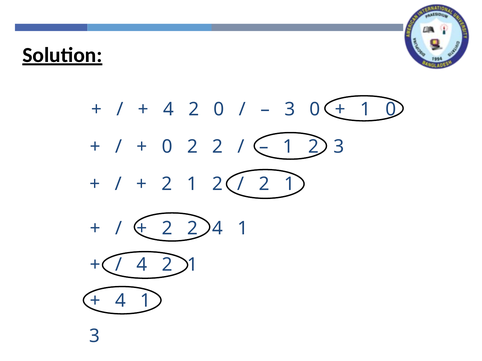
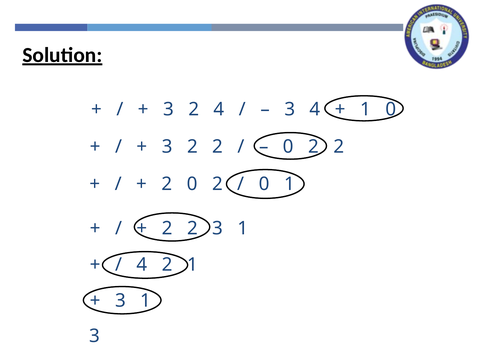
4: 4 -> 3 (168, 109)
2 0: 0 -> 4 (219, 109)
3 0: 0 -> 4 (315, 109)
0: 0 -> 3 (167, 147)
1: 1 -> 0 (288, 147)
3: 3 -> 2 (339, 147)
1: 1 -> 0 (192, 184)
2: 2 -> 0 (264, 184)
2 4: 4 -> 3 (218, 229)
4: 4 -> 3 (120, 301)
